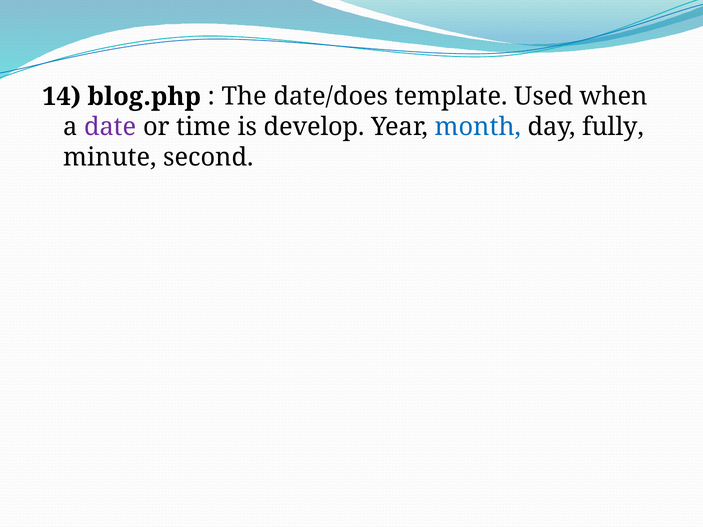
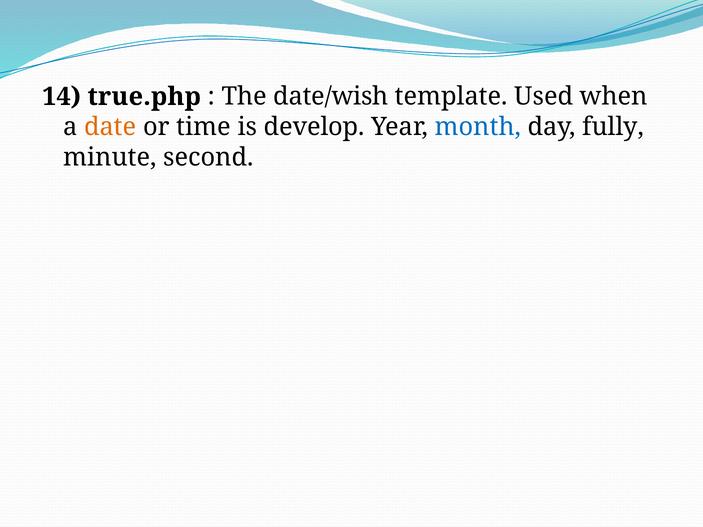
blog.php: blog.php -> true.php (144, 97)
date/does: date/does -> date/wish (331, 97)
date colour: purple -> orange (110, 127)
